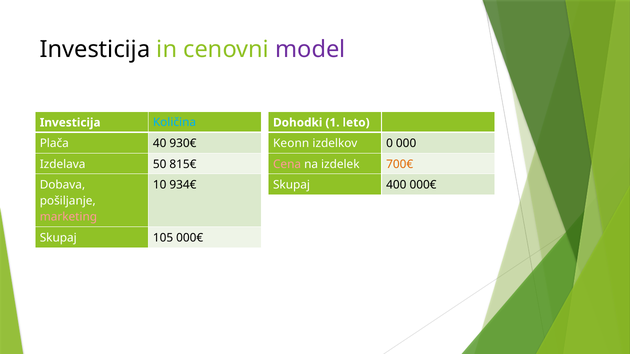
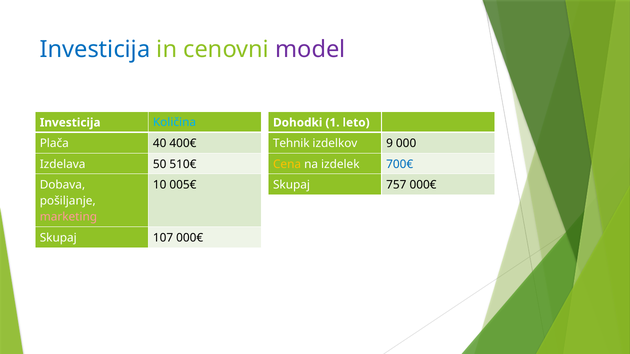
Investicija colour: black -> blue (95, 50)
930€: 930€ -> 400€ (183, 144)
Keonn: Keonn -> Tehnik (291, 144)
0: 0 -> 9 (390, 144)
815€: 815€ -> 510€ (183, 164)
Cena colour: pink -> yellow (287, 164)
700€ colour: orange -> blue (400, 164)
934€: 934€ -> 005€ (183, 185)
400: 400 -> 757 (396, 185)
105: 105 -> 107 (163, 238)
